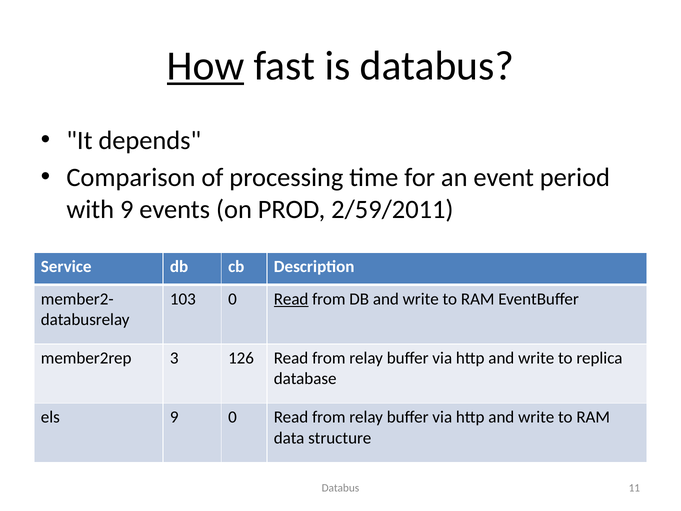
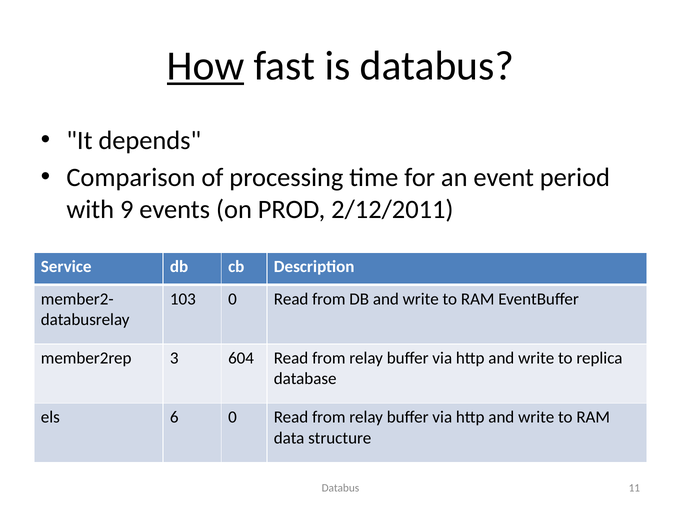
2/59/2011: 2/59/2011 -> 2/12/2011 (392, 209)
Read underline: present -> none (291, 299)
126: 126 -> 604 (241, 358)
els 9: 9 -> 6 (174, 417)
